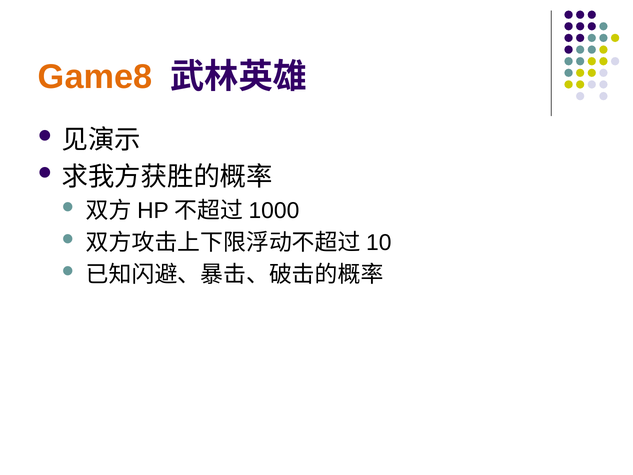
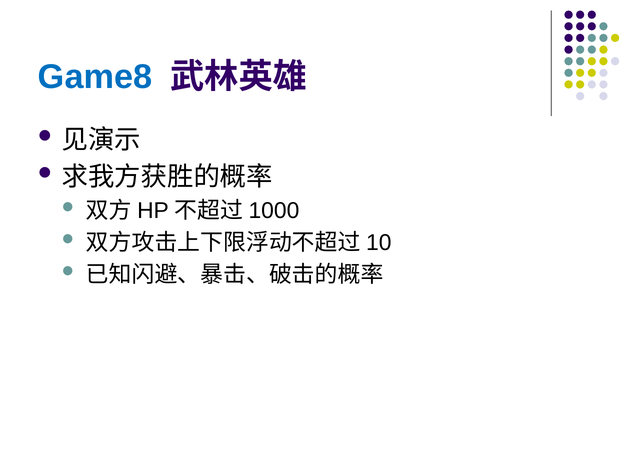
Game8 colour: orange -> blue (95, 77)
